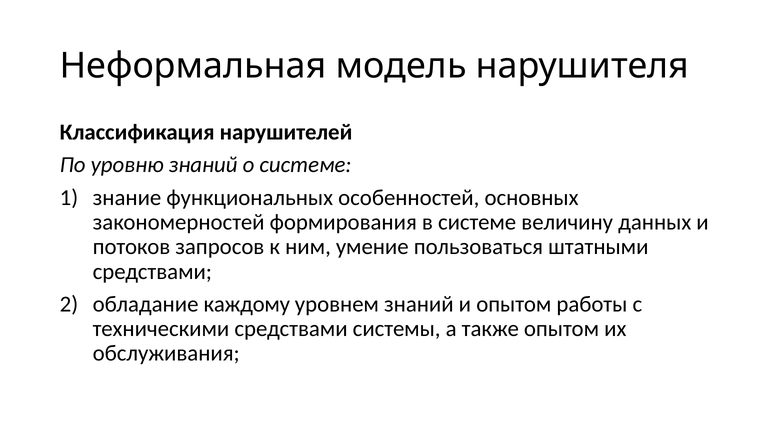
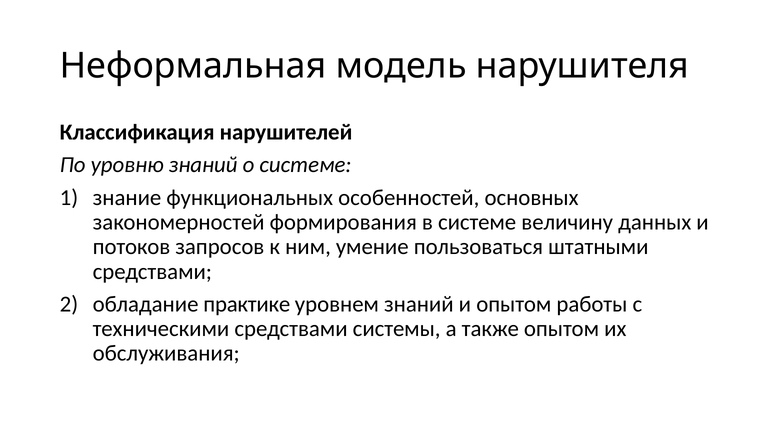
каждому: каждому -> практике (247, 305)
